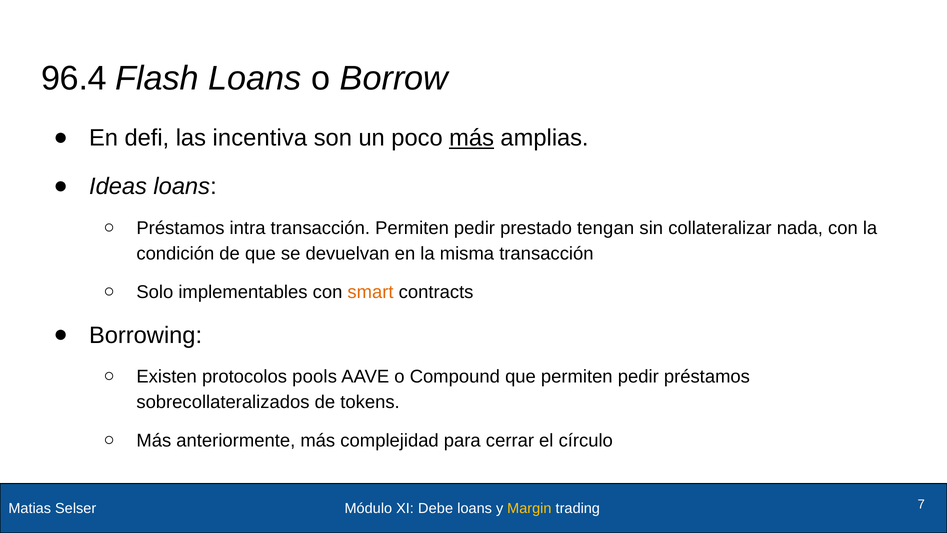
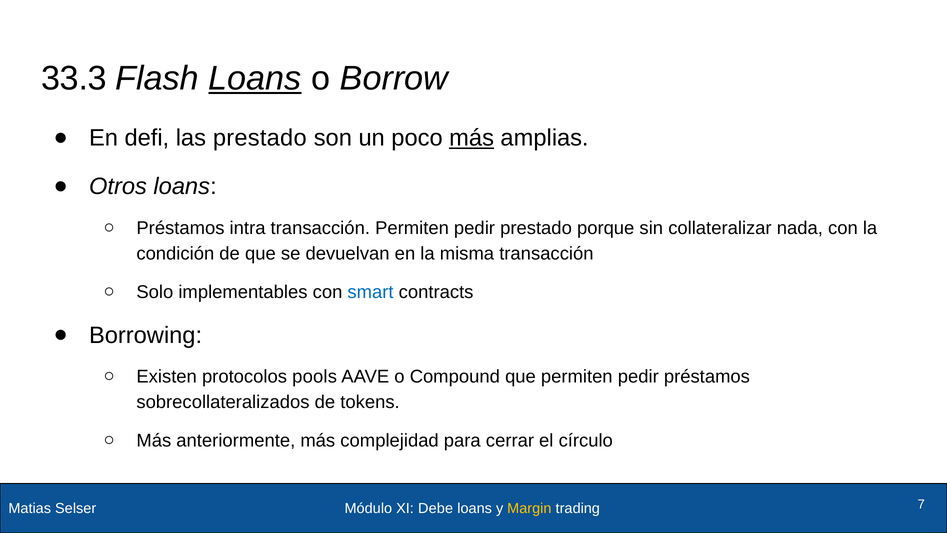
96.4: 96.4 -> 33.3 (74, 78)
Loans underline: none -> present (255, 78)
las incentiva: incentiva -> prestado (260, 138)
Ideas: Ideas -> Otros (118, 187)
tengan: tengan -> porque (606, 228)
smart colour: orange -> blue (371, 292)
